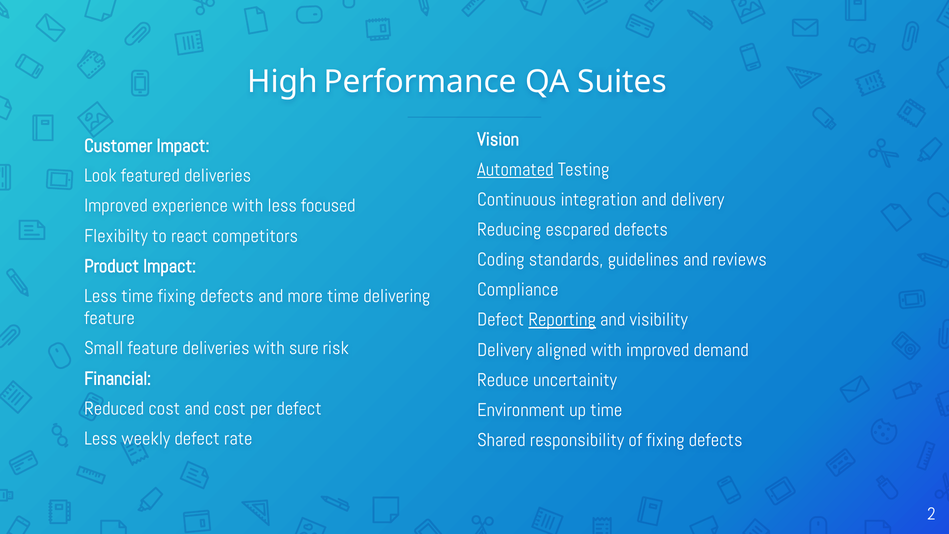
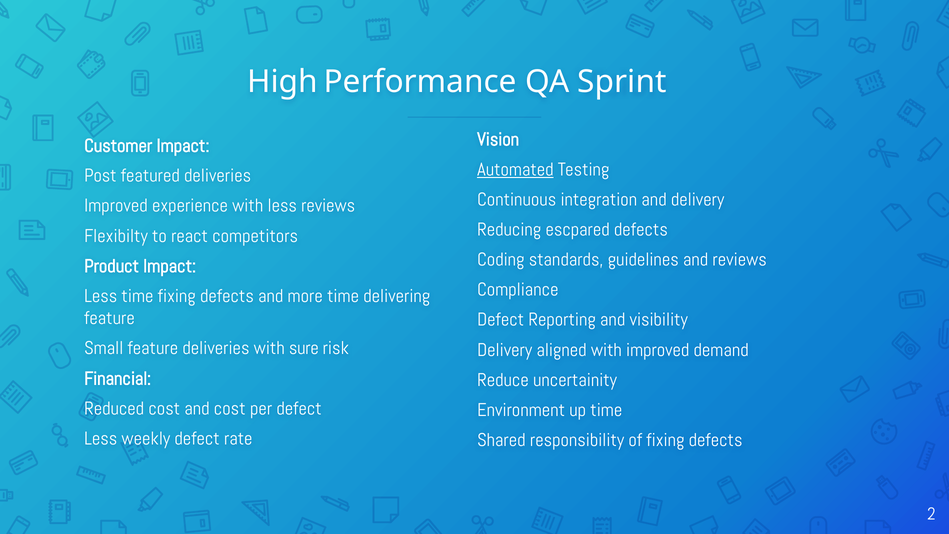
Suites: Suites -> Sprint (622, 82)
Look: Look -> Post (100, 176)
less focused: focused -> reviews (328, 206)
Reporting underline: present -> none (562, 320)
